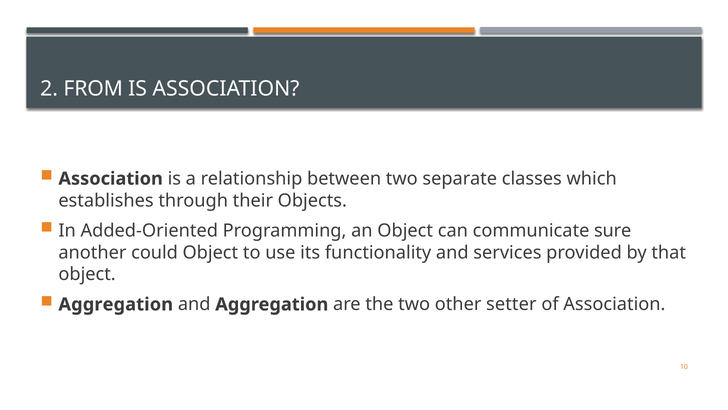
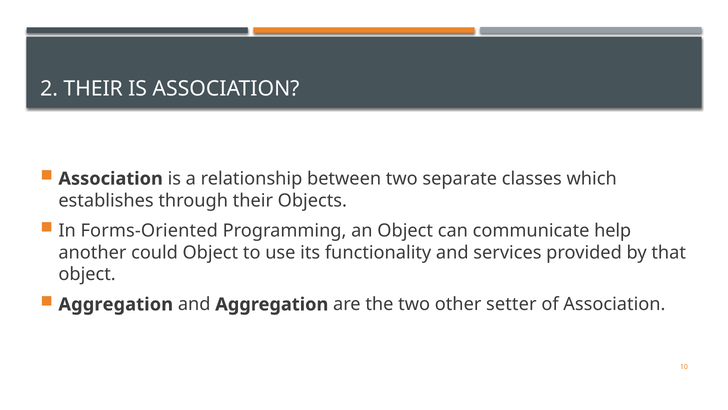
2 FROM: FROM -> THEIR (93, 88)
Added-Oriented: Added-Oriented -> Forms-Oriented (149, 230)
sure: sure -> help (613, 230)
